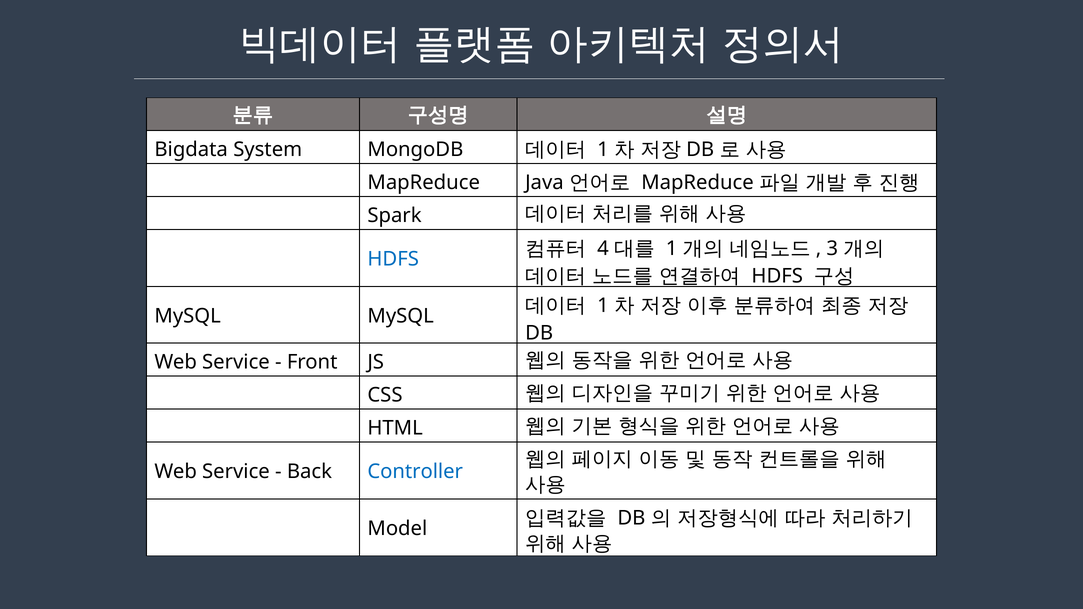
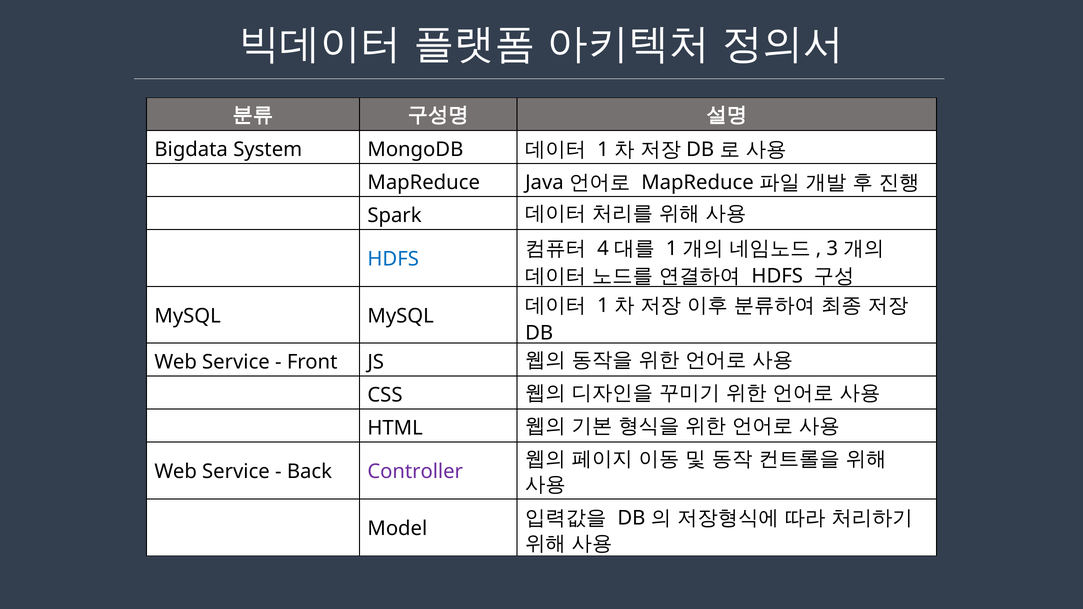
Controller colour: blue -> purple (415, 472)
